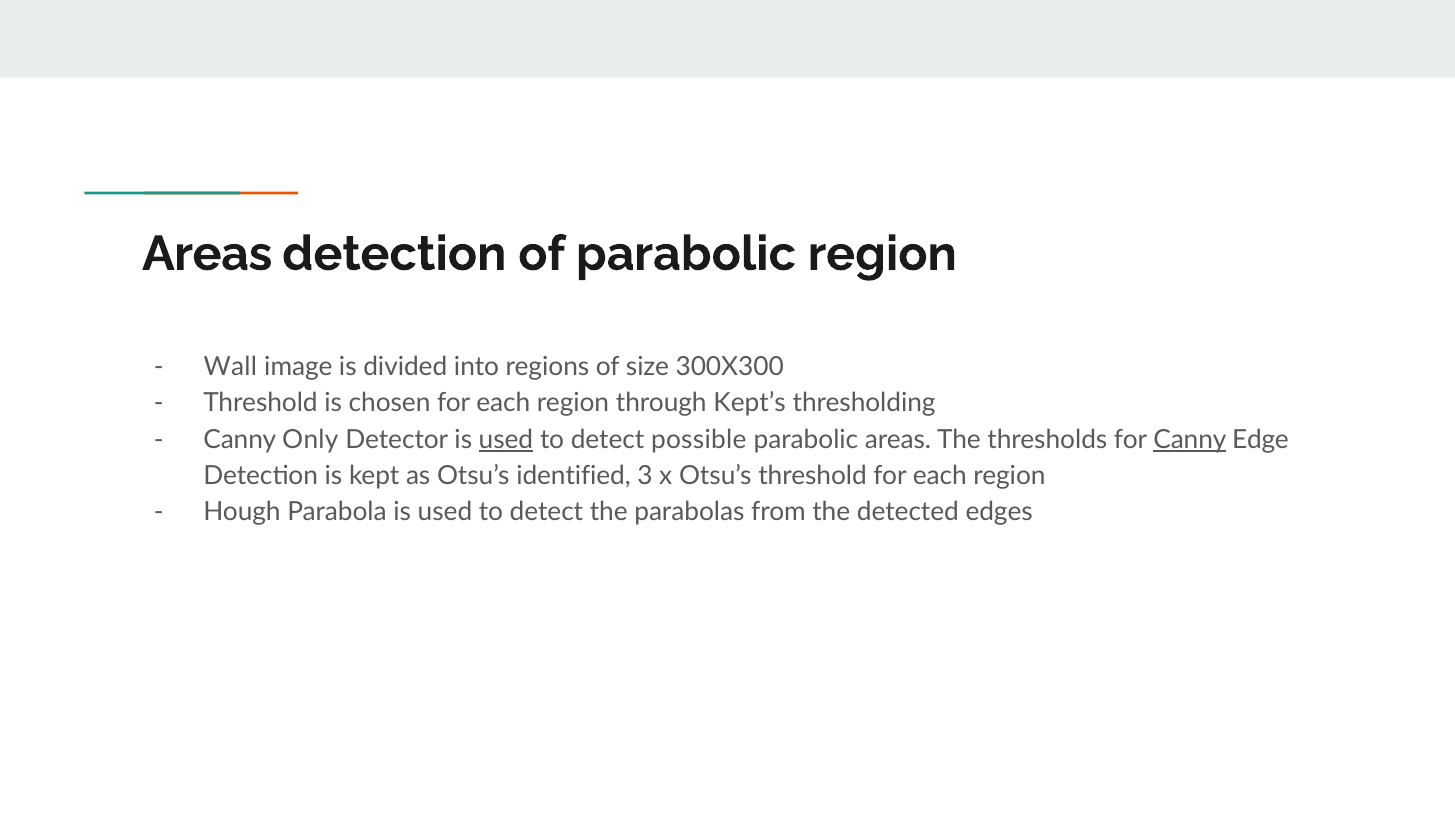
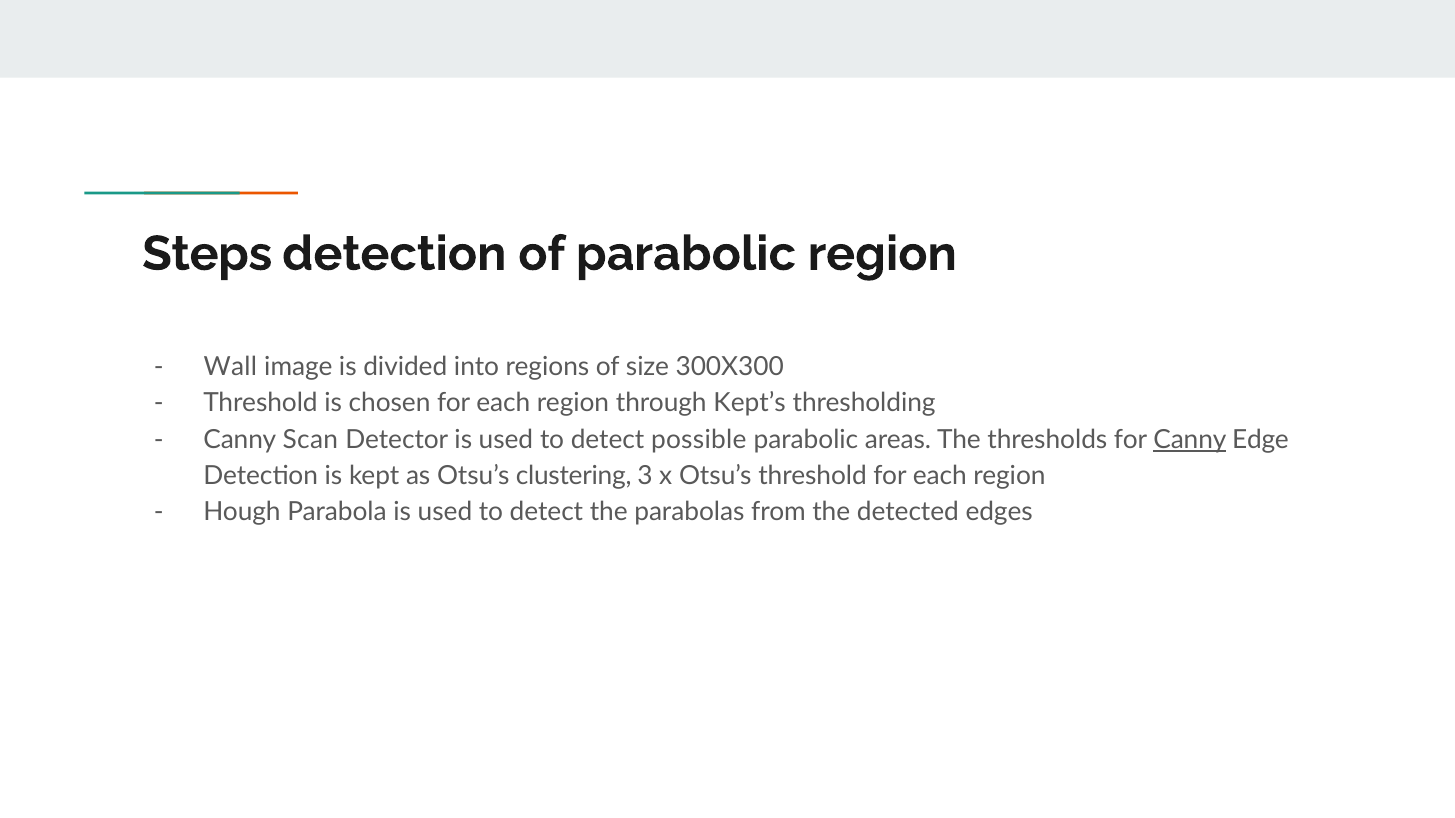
Areas: Areas -> Steps (207, 254)
Only: Only -> Scan (310, 440)
used underline: present -> none (506, 440)
identified: identified -> clustering (574, 476)
